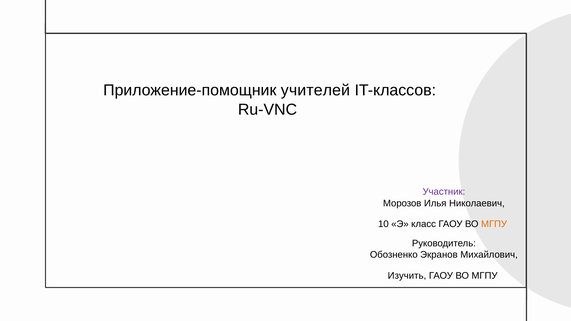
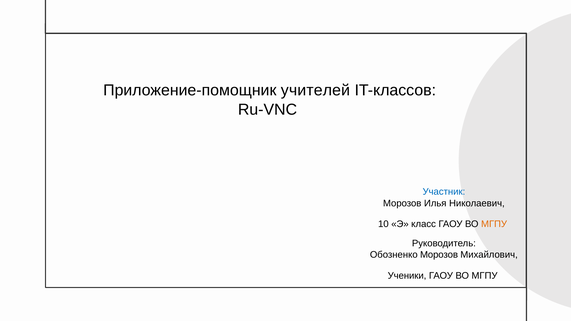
Участник colour: purple -> blue (444, 192)
Обозненко Экранов: Экранов -> Морозов (439, 255)
Изучить: Изучить -> Ученики (407, 276)
